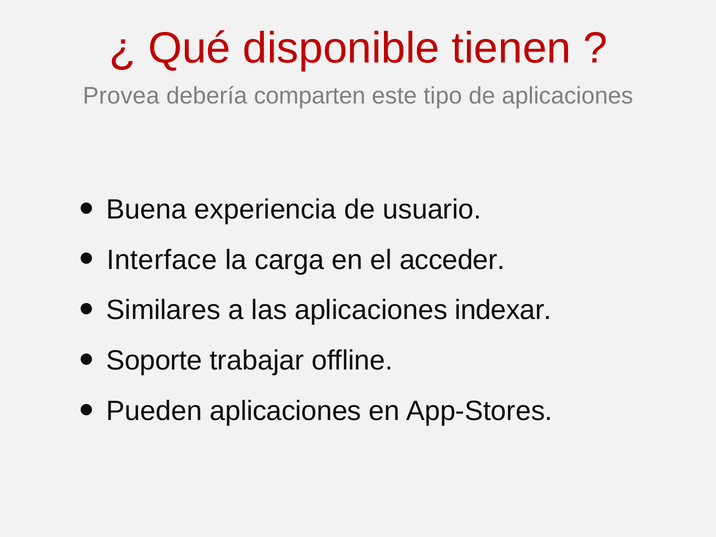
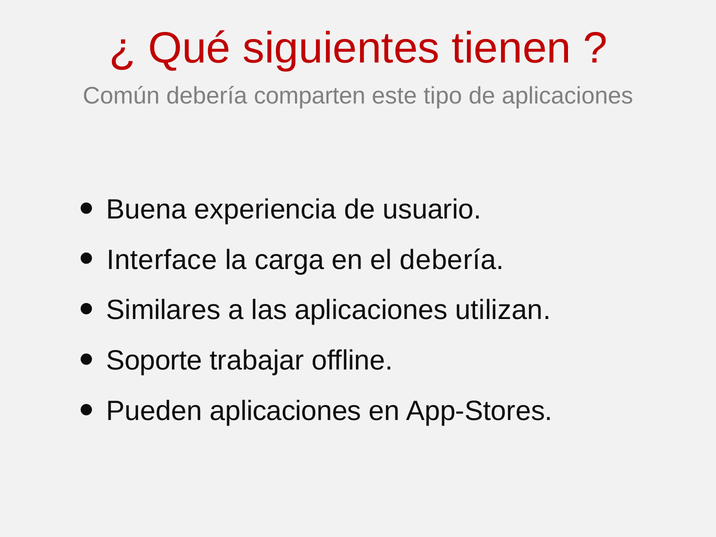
disponible: disponible -> siguientes (341, 48)
Provea: Provea -> Común (121, 96)
el acceder: acceder -> debería (452, 260)
indexar: indexar -> utilizan (503, 310)
